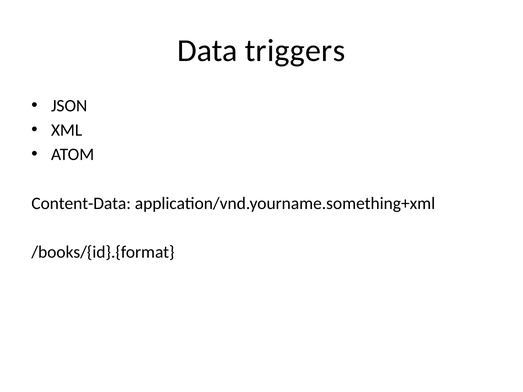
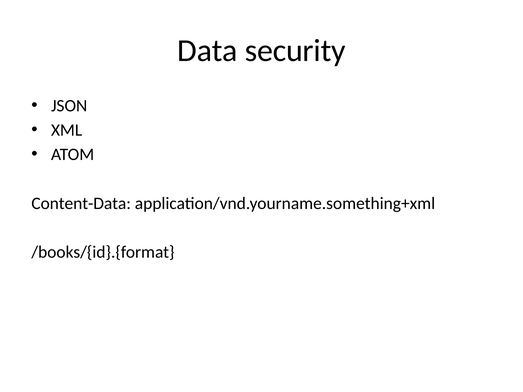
triggers: triggers -> security (295, 51)
